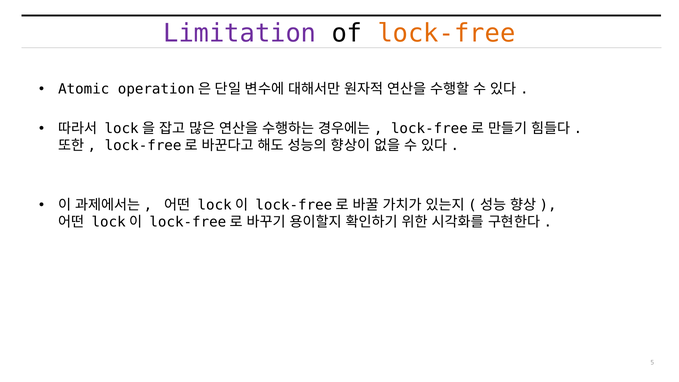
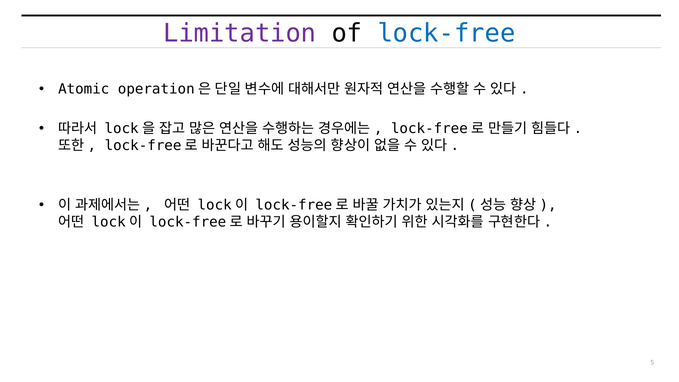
lock-free colour: orange -> blue (446, 33)
